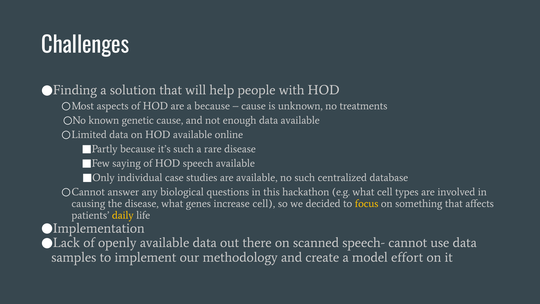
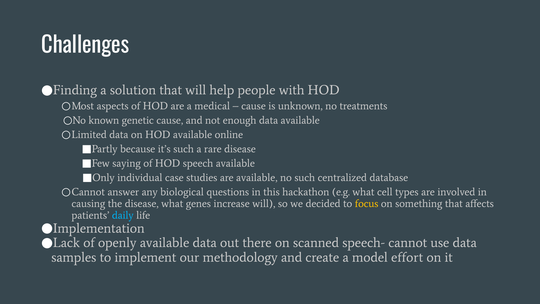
a because: because -> medical (212, 106)
increase cell: cell -> will (264, 203)
daily colour: yellow -> light blue (123, 215)
